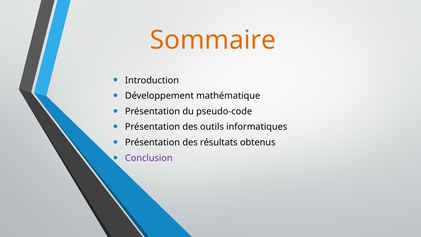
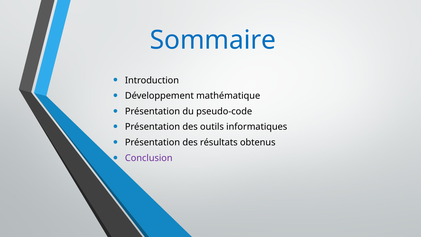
Sommaire colour: orange -> blue (213, 40)
